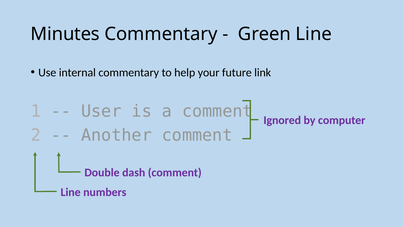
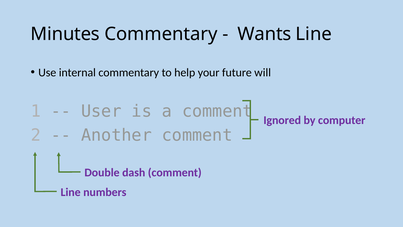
Green: Green -> Wants (265, 34)
link: link -> will (263, 73)
